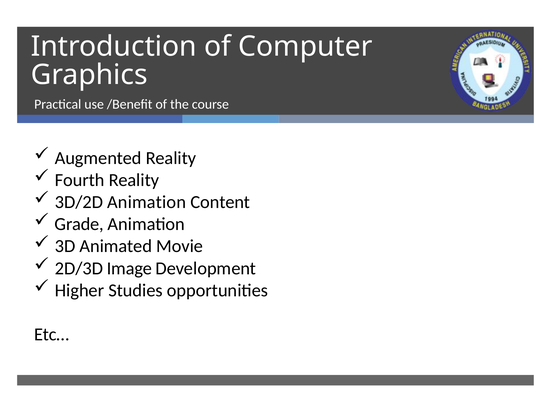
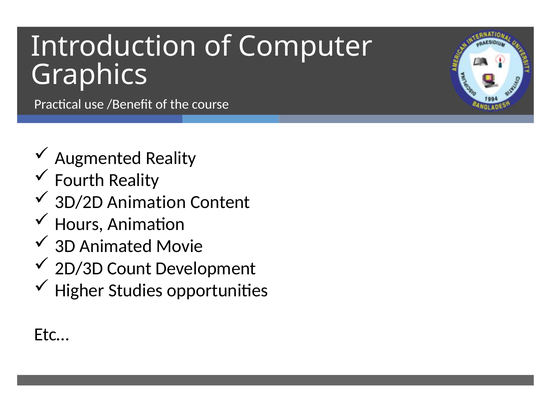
Grade: Grade -> Hours (79, 224)
Image: Image -> Count (129, 268)
